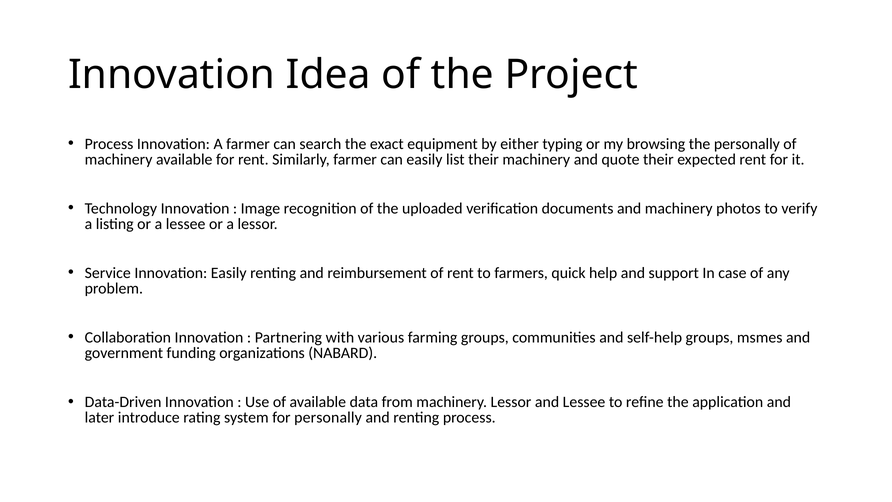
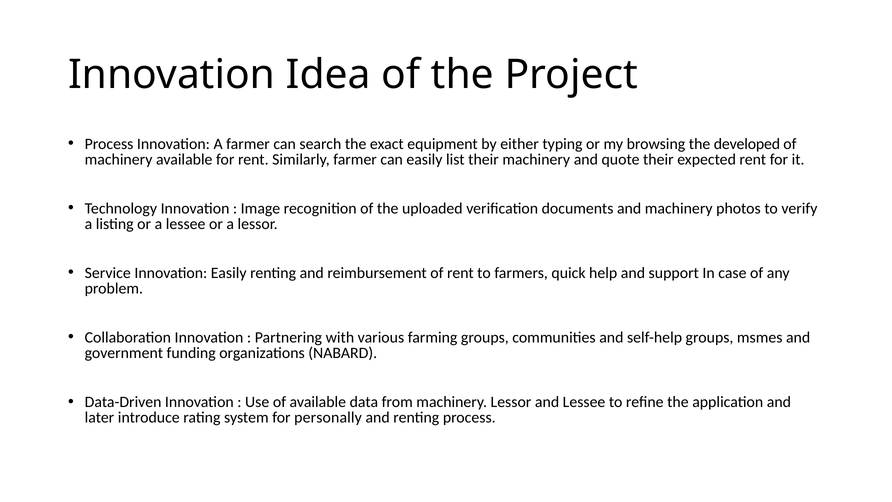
the personally: personally -> developed (747, 144)
